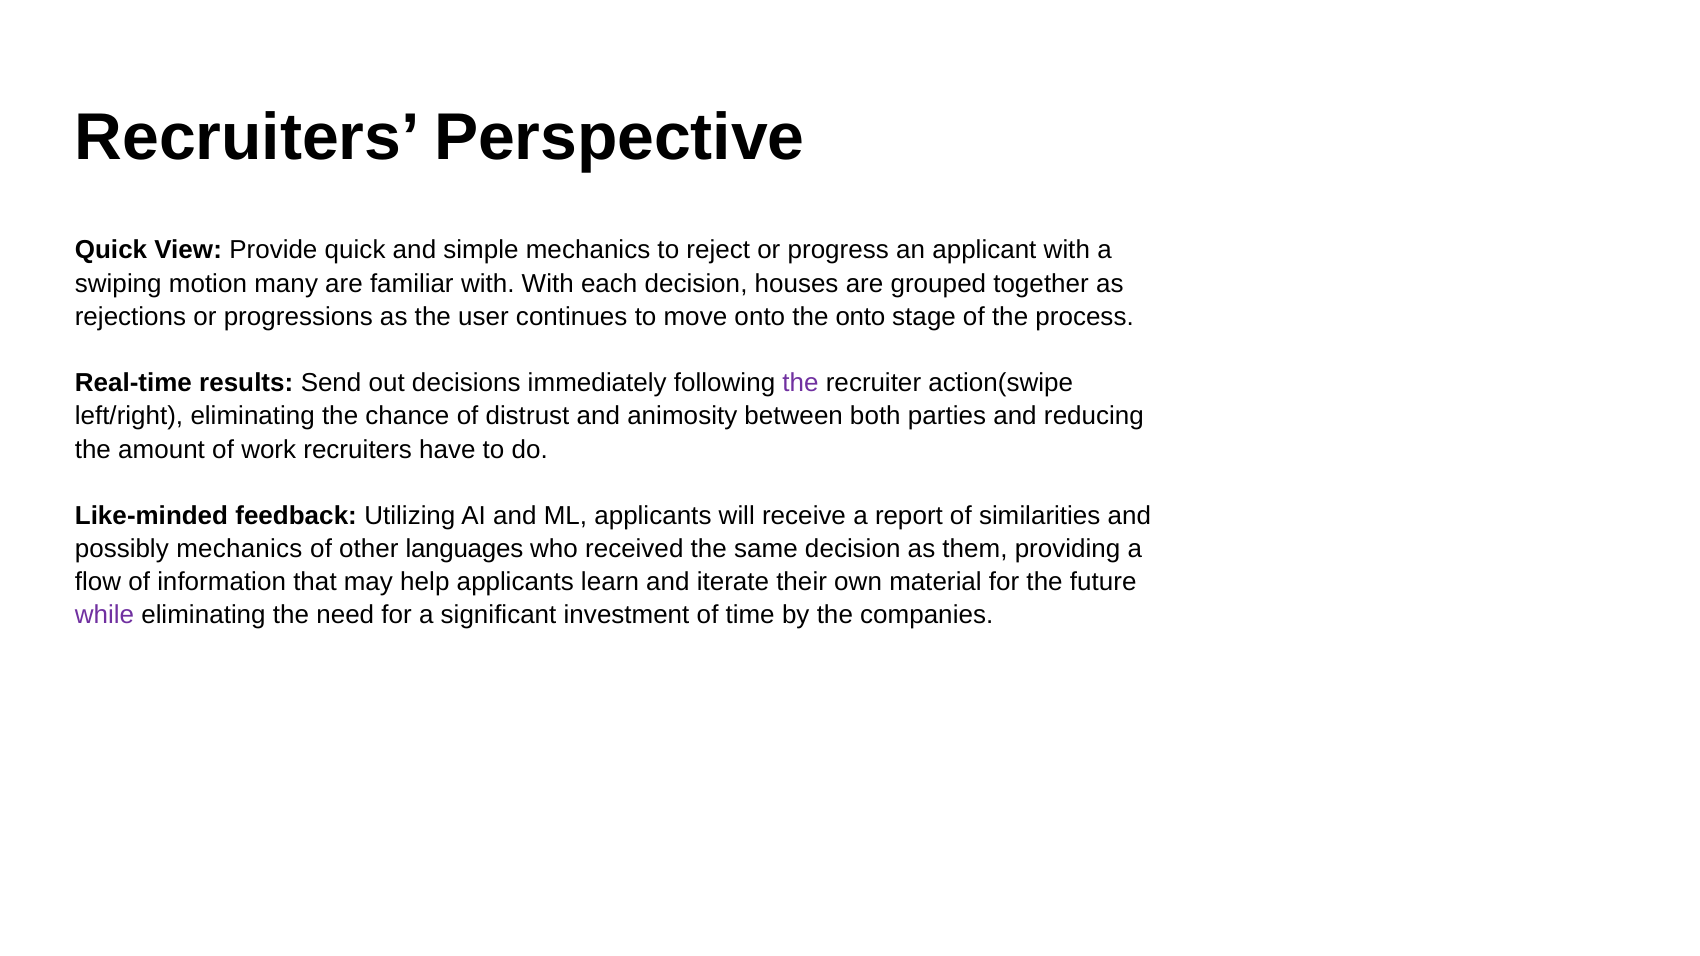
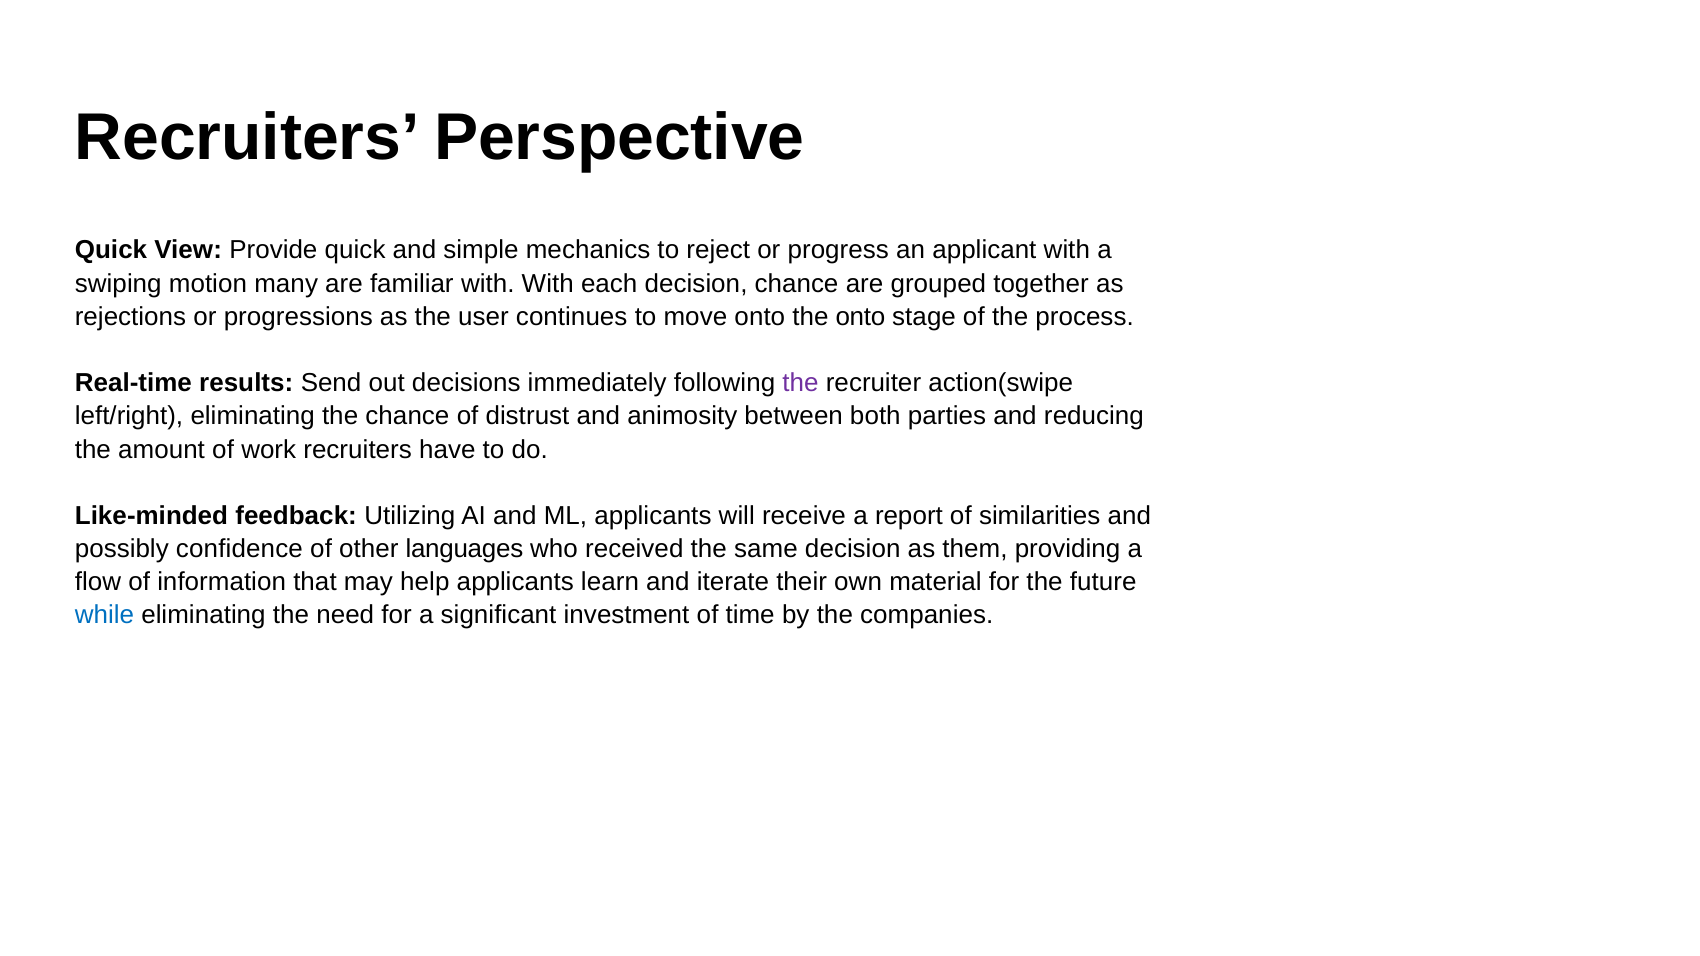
decision houses: houses -> chance (797, 284)
possibly mechanics: mechanics -> confidence (239, 549)
while colour: purple -> blue (105, 616)
